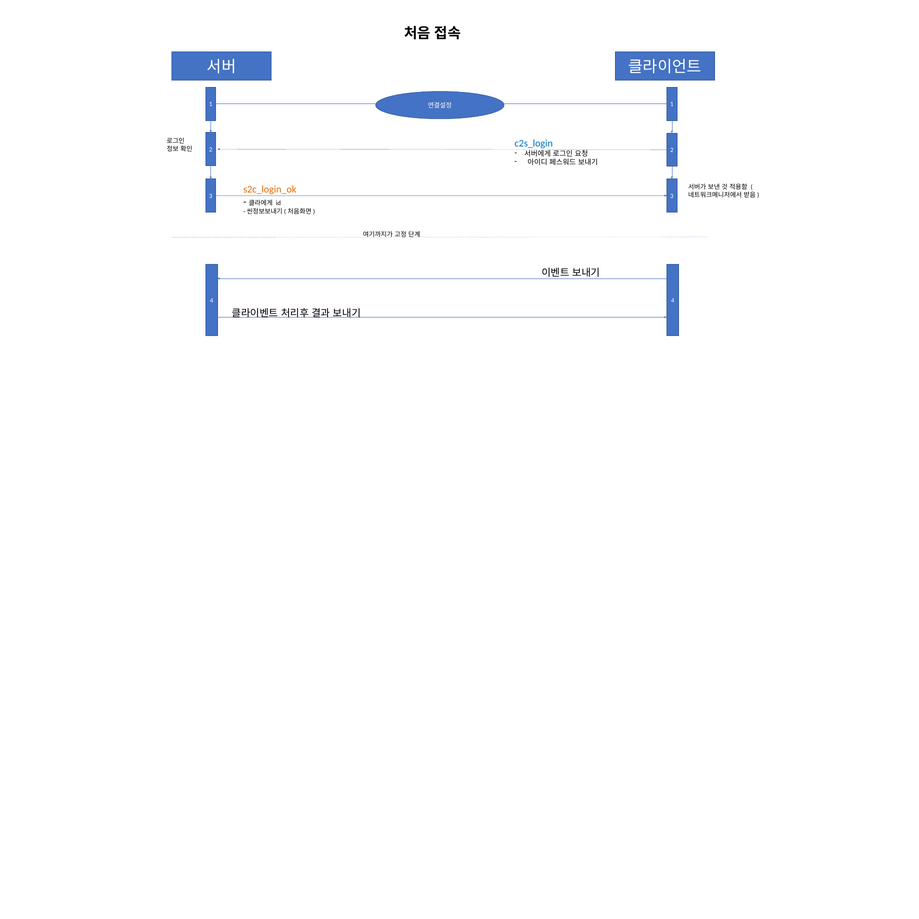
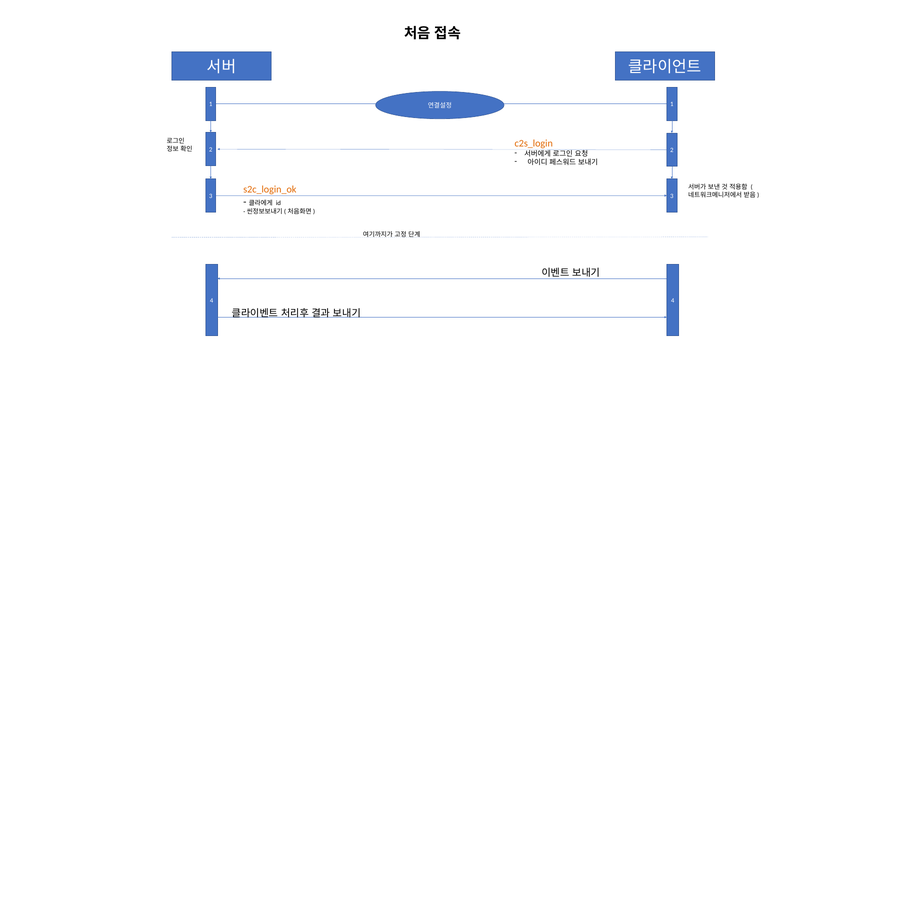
c2s_login colour: blue -> orange (534, 144)
